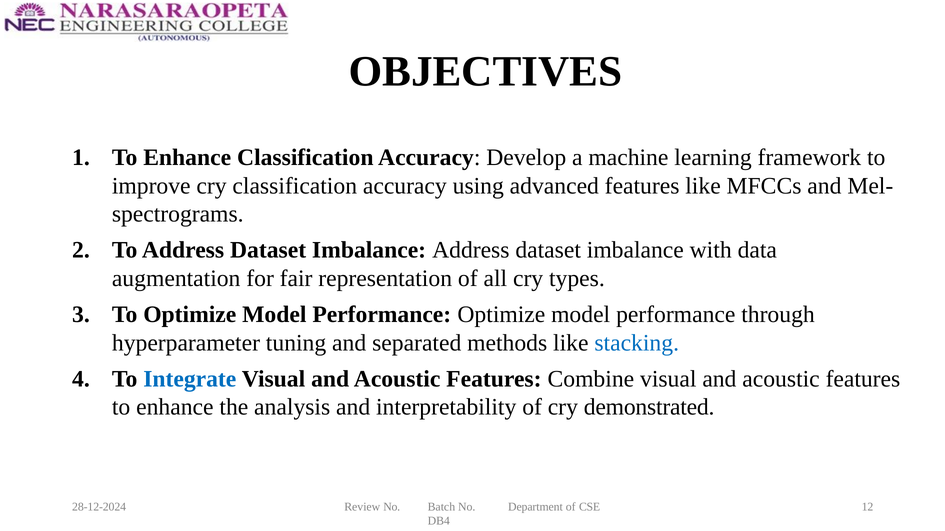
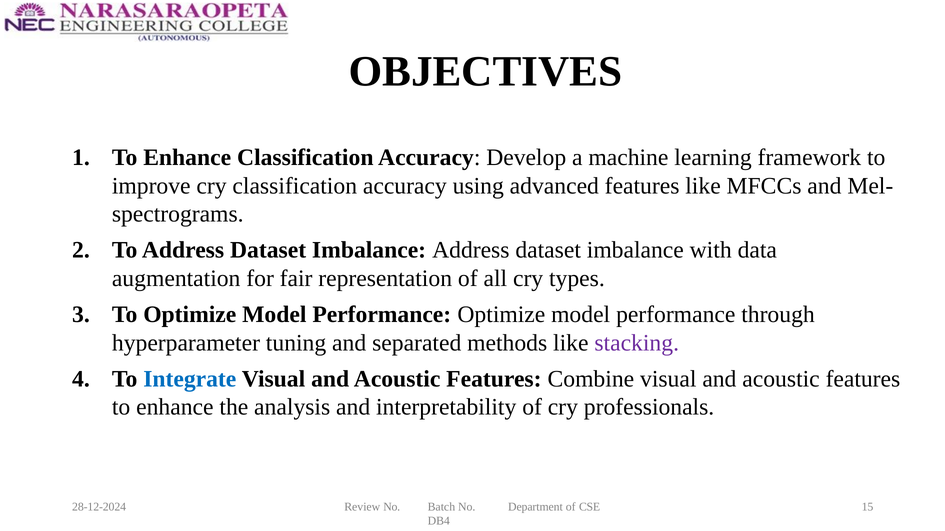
stacking colour: blue -> purple (637, 343)
demonstrated: demonstrated -> professionals (649, 407)
12: 12 -> 15 (868, 508)
